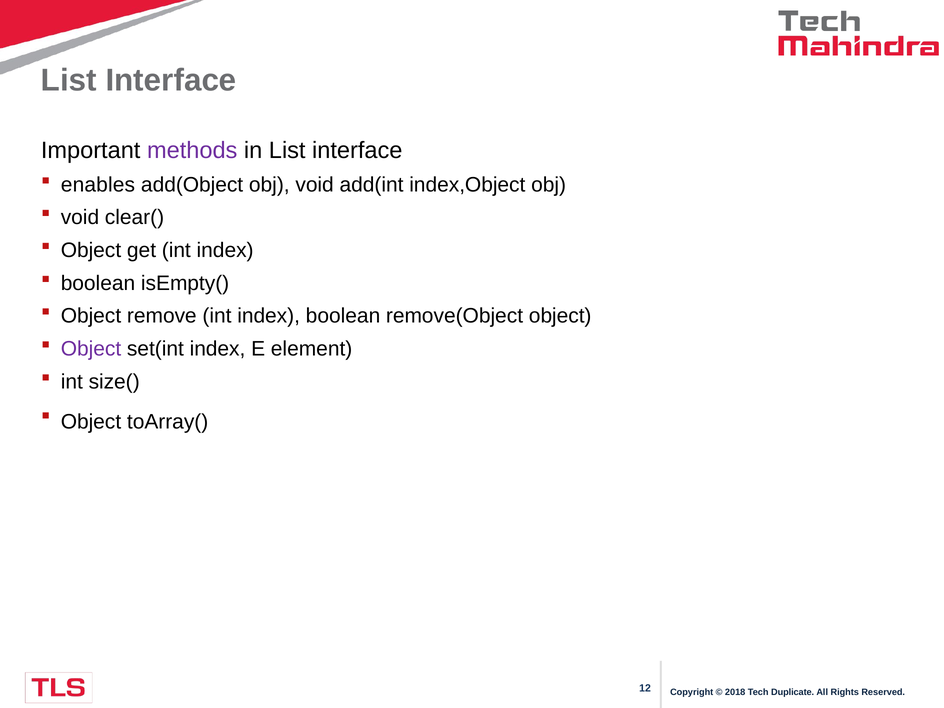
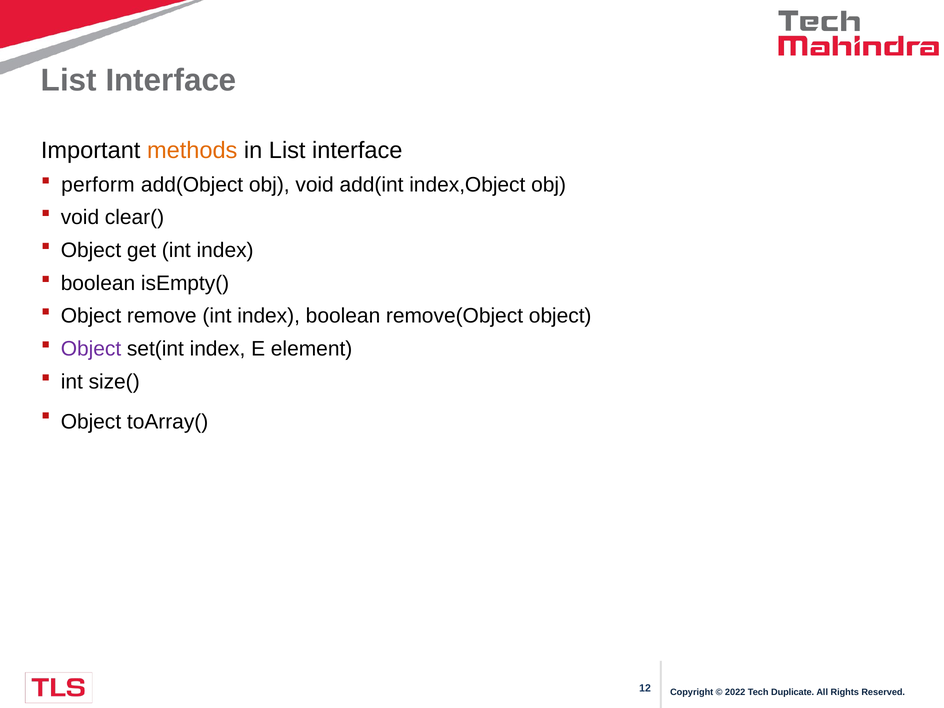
methods colour: purple -> orange (192, 150)
enables: enables -> perform (98, 185)
2018: 2018 -> 2022 (735, 692)
